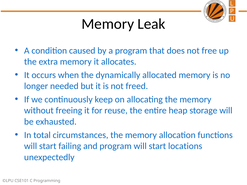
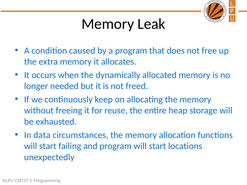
total: total -> data (42, 135)
